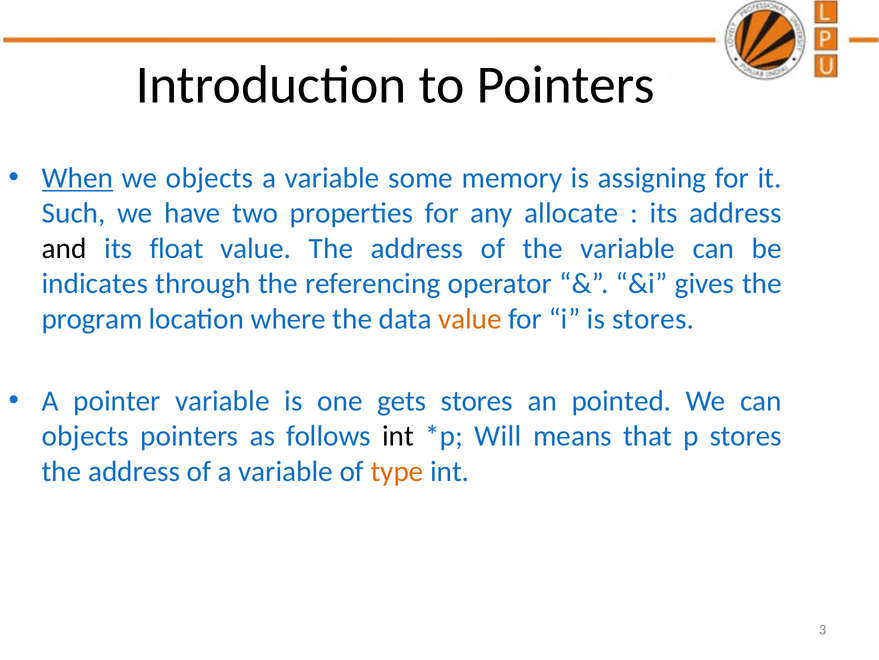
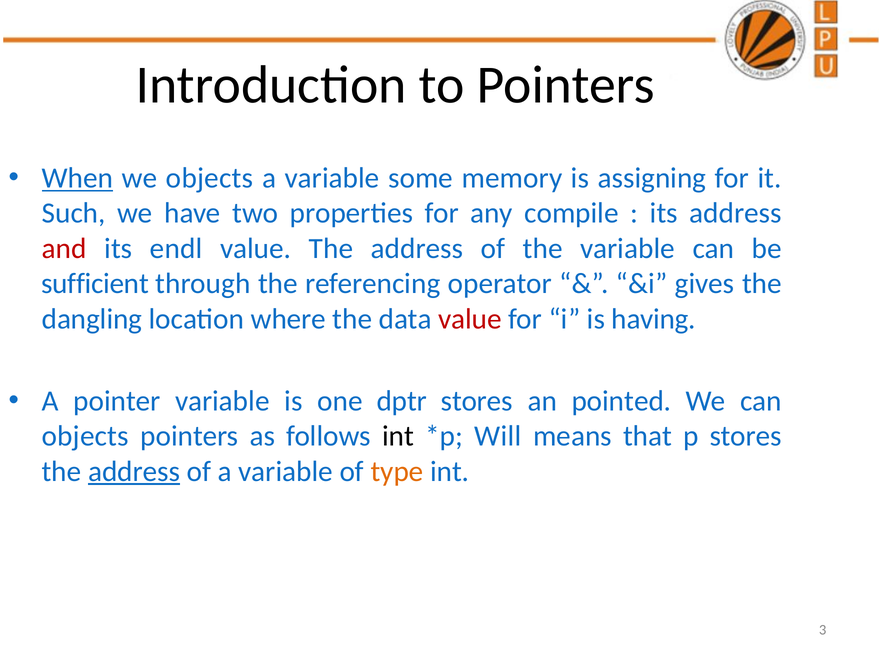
allocate: allocate -> compile (571, 213)
and colour: black -> red (64, 248)
float: float -> endl (176, 248)
indicates: indicates -> sufficient (95, 283)
program: program -> dangling (92, 318)
value colour: orange -> red (470, 318)
is stores: stores -> having (654, 318)
gets: gets -> dptr (402, 401)
address underline: none -> present (134, 471)
